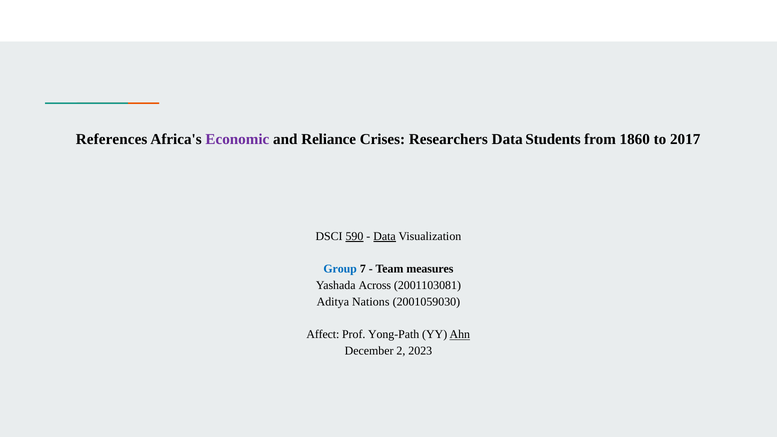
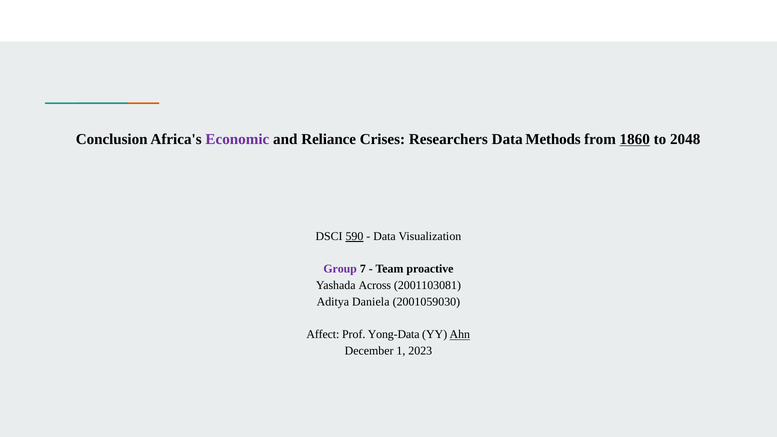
References: References -> Conclusion (112, 139)
Students: Students -> Methods (553, 139)
1860 underline: none -> present (635, 139)
2017: 2017 -> 2048 (685, 139)
Data underline: present -> none (385, 236)
Group colour: blue -> purple (340, 269)
measures: measures -> proactive (430, 269)
Nations: Nations -> Daniela (371, 302)
Yong-Path: Yong-Path -> Yong-Data (394, 335)
2: 2 -> 1 (401, 351)
